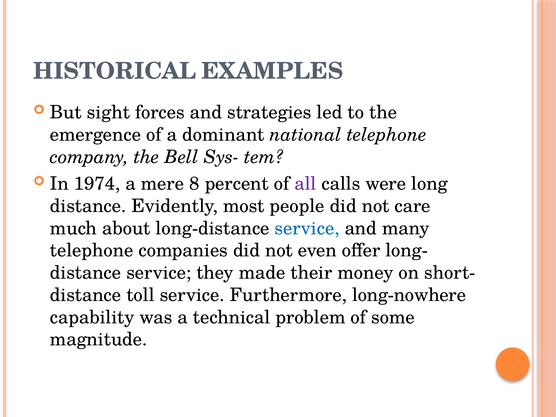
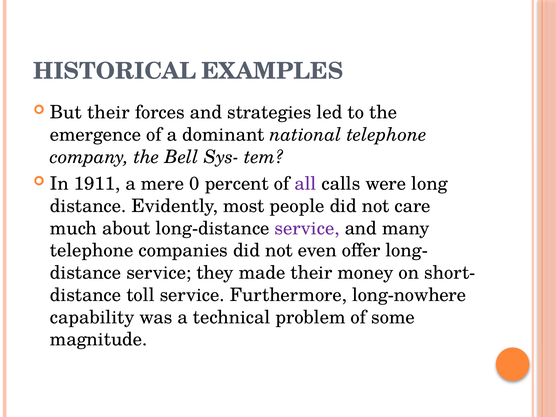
But sight: sight -> their (109, 112)
1974: 1974 -> 1911 (97, 184)
8: 8 -> 0 (194, 184)
service colour: blue -> purple (307, 228)
